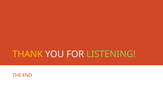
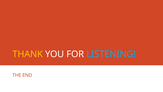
LISTENING colour: light green -> light blue (111, 54)
